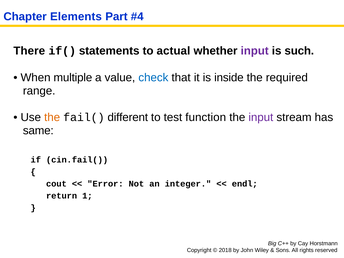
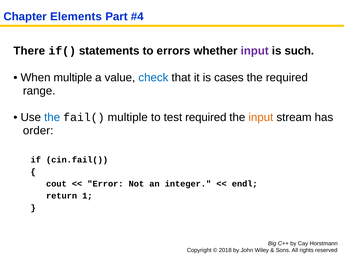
actual: actual -> errors (173, 51)
inside: inside -> cases (229, 77)
the colour: orange -> blue (52, 117)
fail( different: different -> multiple (128, 117)
test function: function -> required (206, 117)
input colour: purple -> orange (261, 117)
same: same -> order (38, 131)
